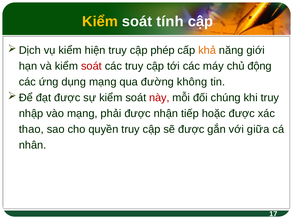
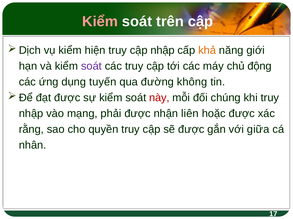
Kiểm colour: yellow -> pink (100, 21)
tính: tính -> trên (170, 21)
cập phép: phép -> nhập (163, 51)
soát colour: red -> purple (91, 66)
dụng mạng: mạng -> tuyến (103, 82)
tiếp: tiếp -> liên (190, 114)
thao: thao -> rằng (31, 130)
